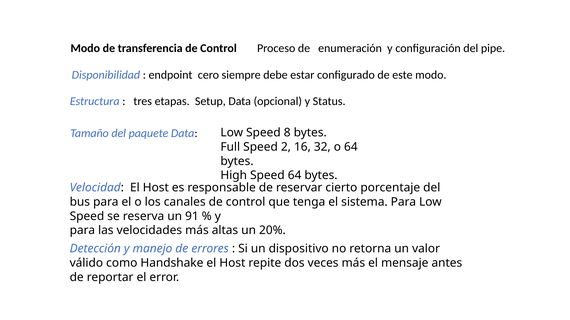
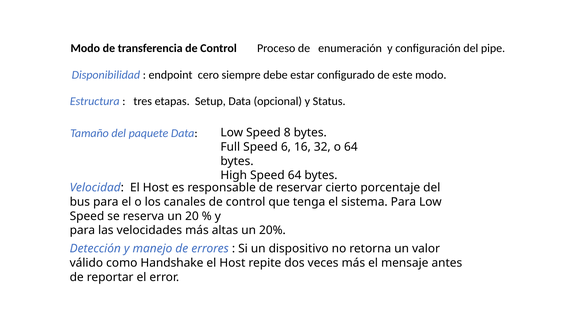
2: 2 -> 6 (286, 147)
91: 91 -> 20 (192, 217)
